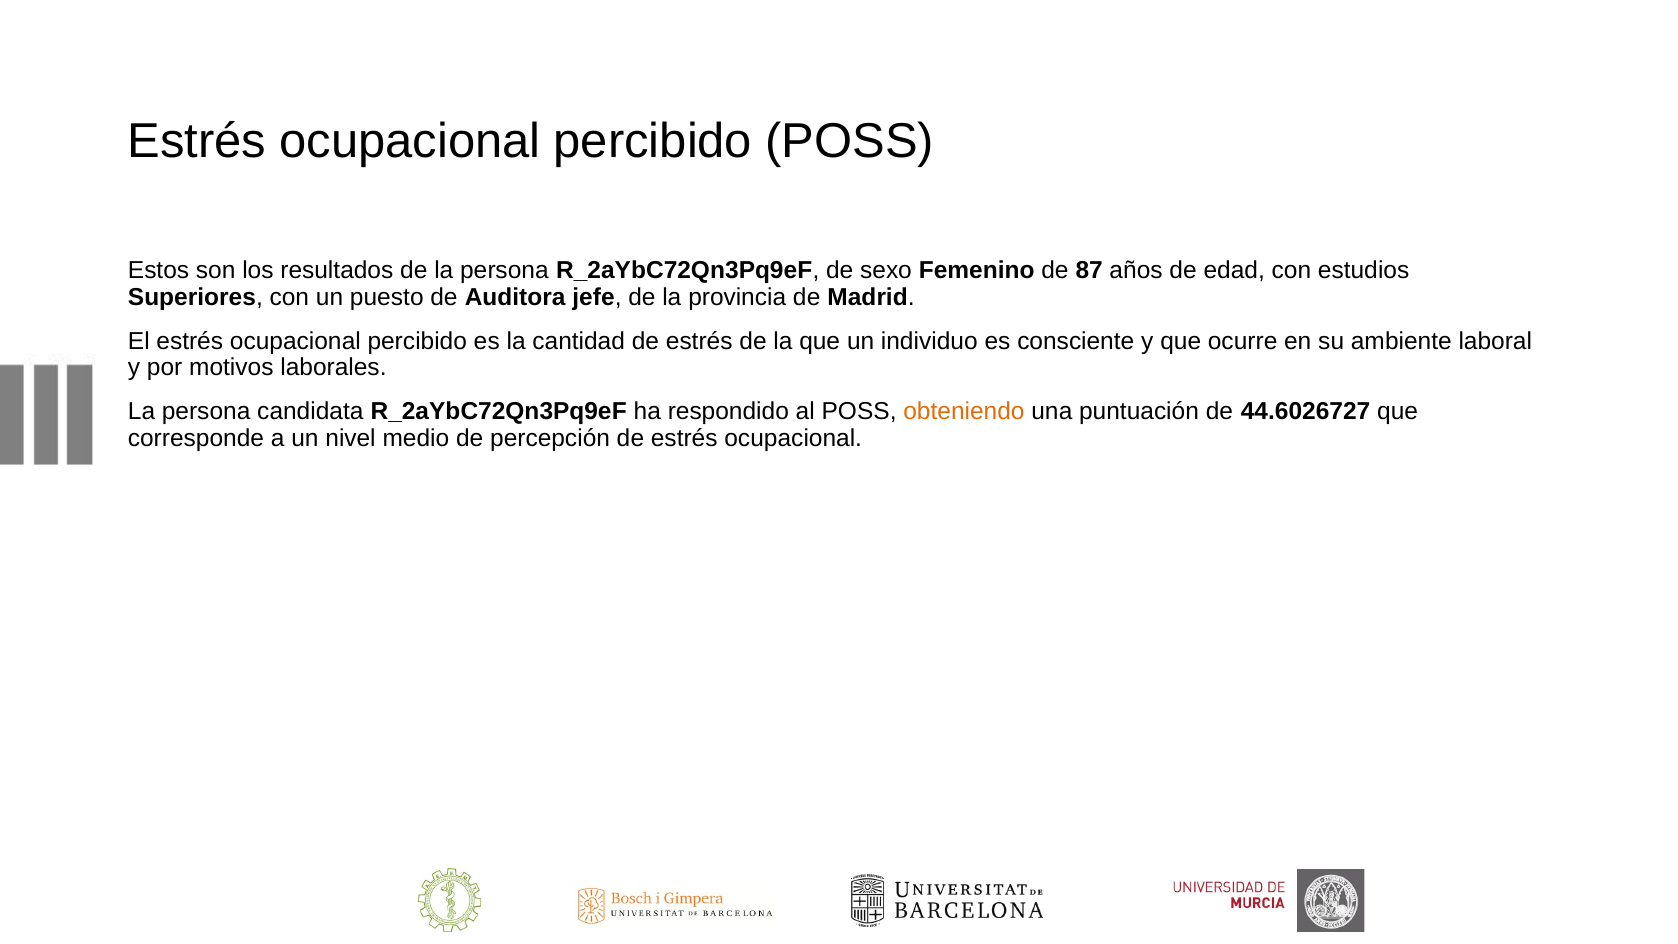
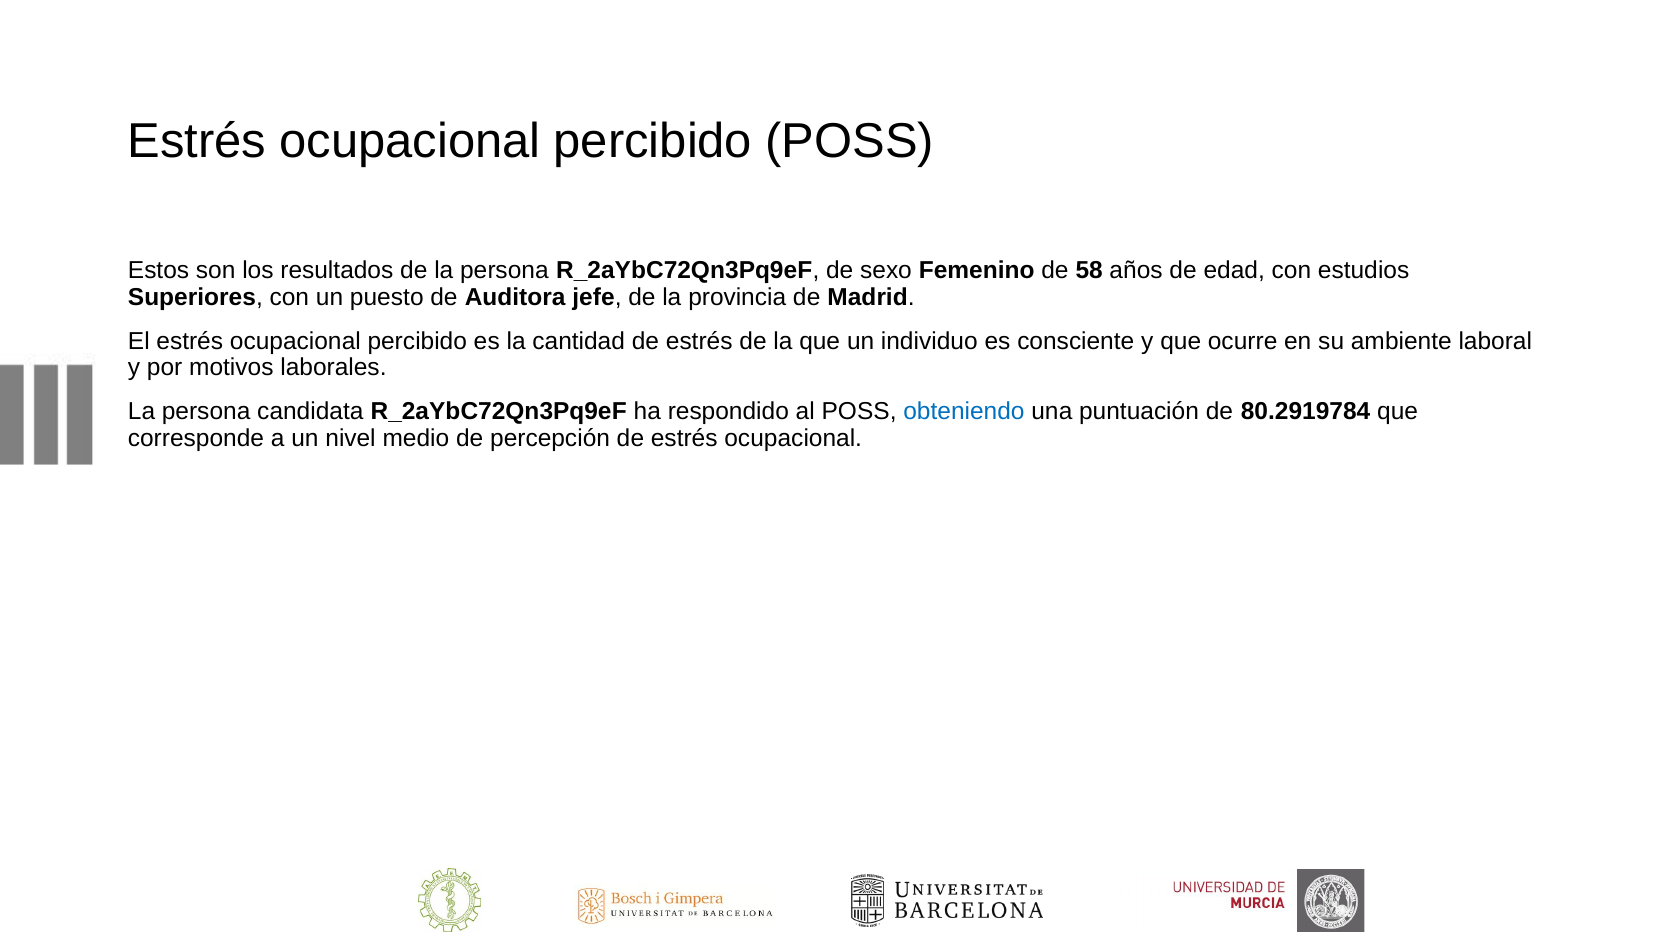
87: 87 -> 58 (1089, 271)
obteniendo colour: orange -> blue (964, 411)
44.6026727: 44.6026727 -> 80.2919784 (1306, 411)
